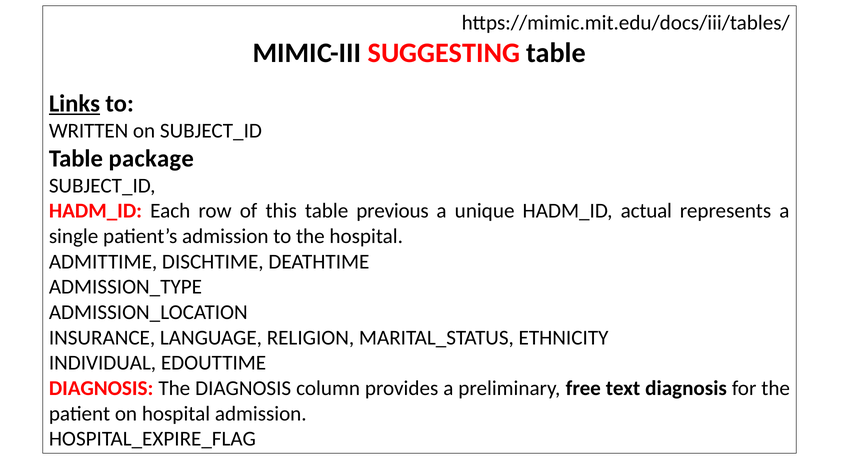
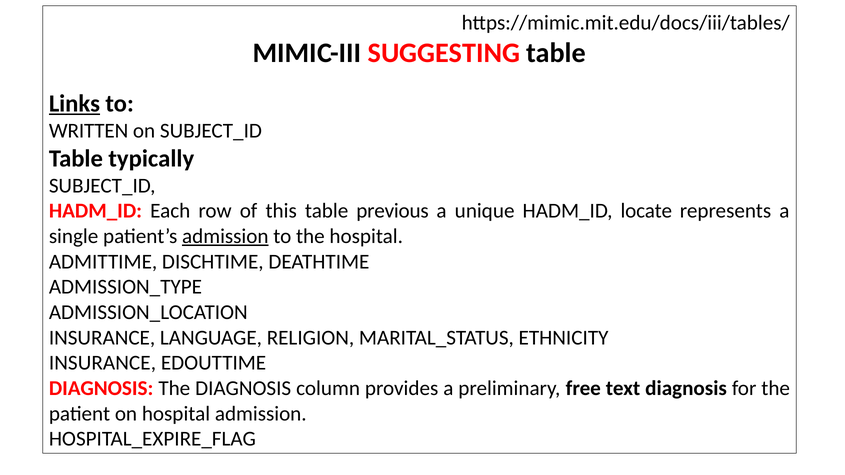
package: package -> typically (151, 159)
actual: actual -> locate (646, 211)
admission underline: none -> present (225, 236)
INDIVIDUAL: INDIVIDUAL -> INSURANCE (102, 363)
